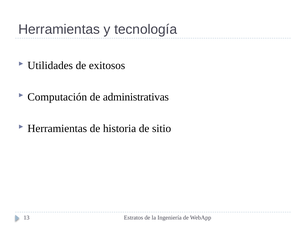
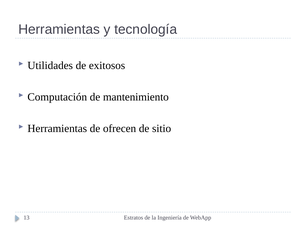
administrativas: administrativas -> mantenimiento (136, 97)
historia: historia -> ofrecen (120, 129)
